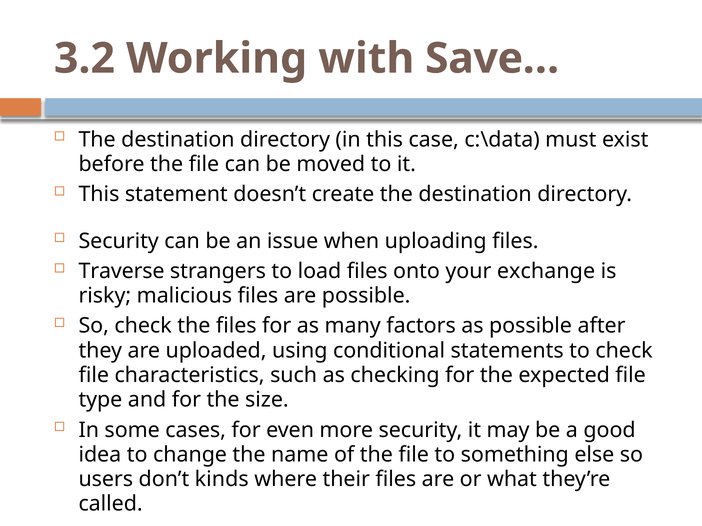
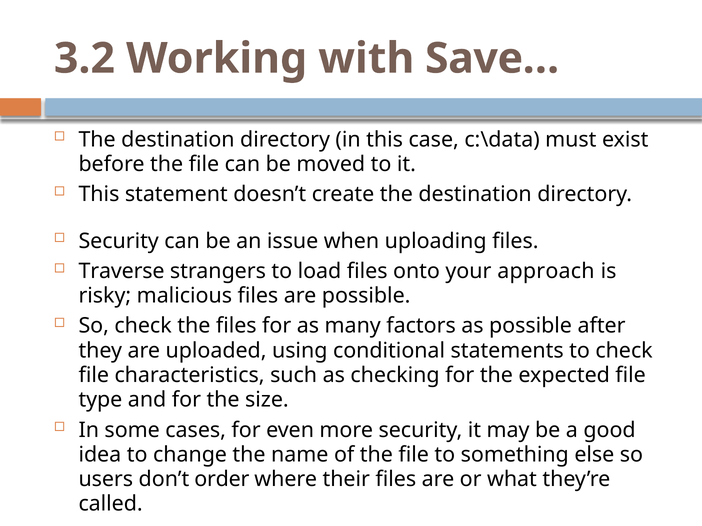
exchange: exchange -> approach (546, 271)
kinds: kinds -> order (222, 480)
